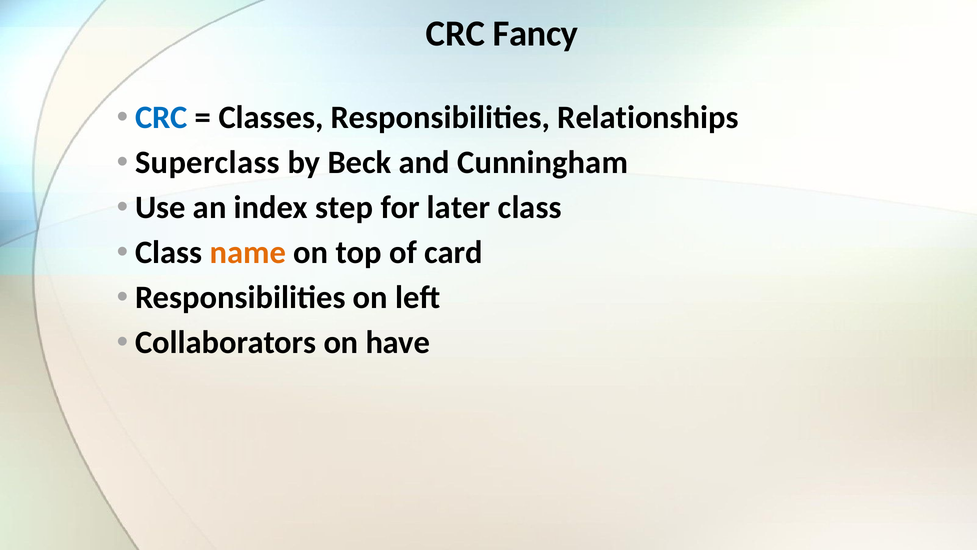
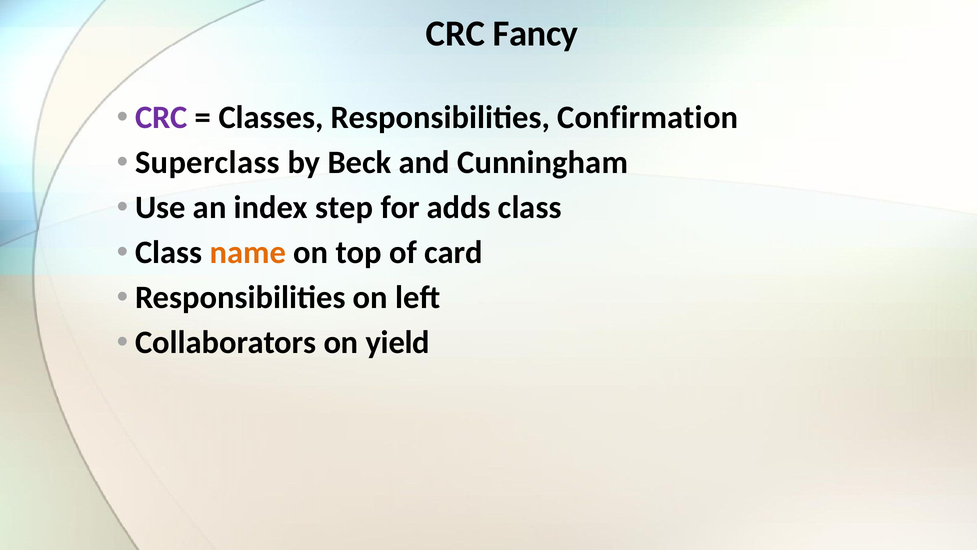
CRC colour: blue -> purple (161, 118)
Relationships: Relationships -> Confirmation (648, 118)
later: later -> adds (459, 207)
have: have -> yield (398, 342)
